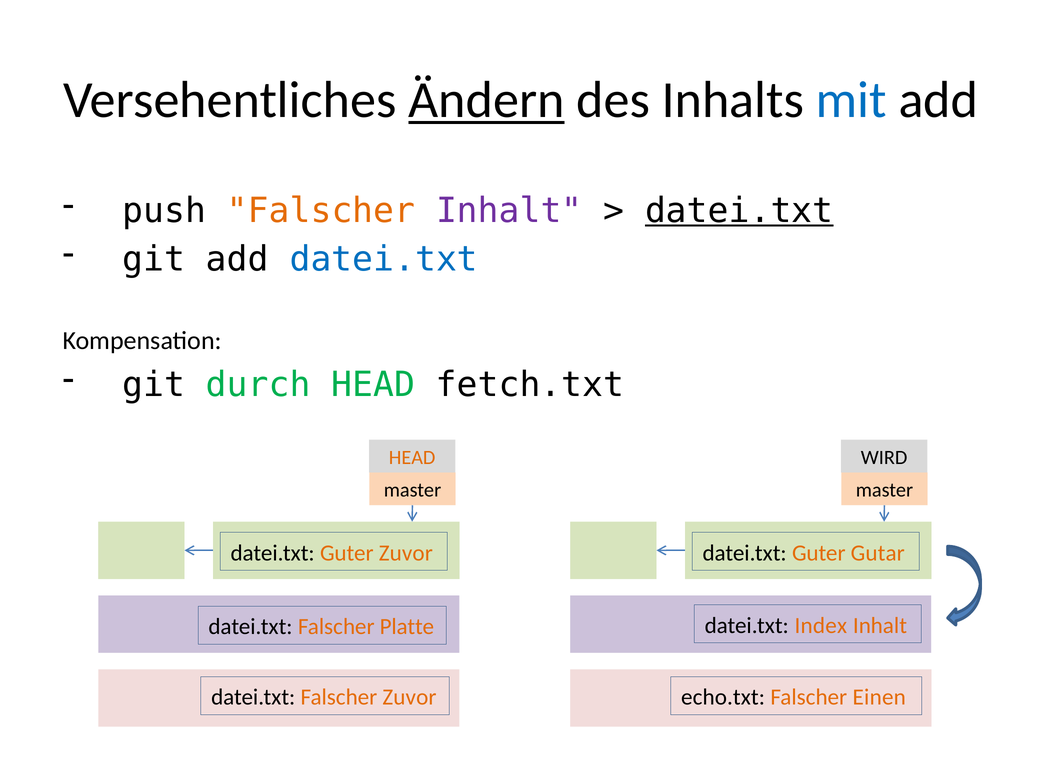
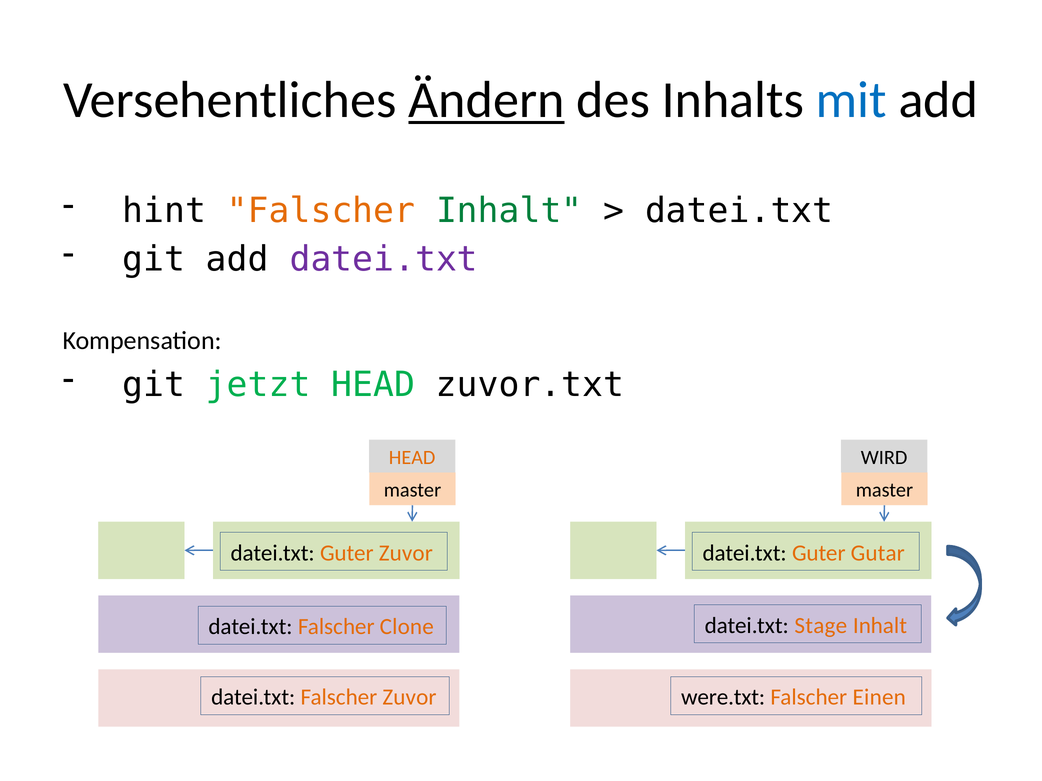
push: push -> hint (164, 211)
Inhalt colour: purple -> green (509, 211)
datei.txt underline: present -> none (739, 211)
datei.txt colour: blue -> purple (384, 259)
durch: durch -> jetzt (258, 385)
fetch.txt: fetch.txt -> zuvor.txt (530, 385)
Index: Index -> Stage (821, 626)
Platte: Platte -> Clone (407, 627)
echo.txt: echo.txt -> were.txt (723, 698)
